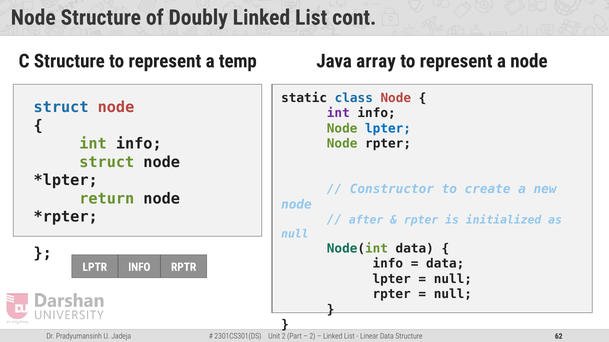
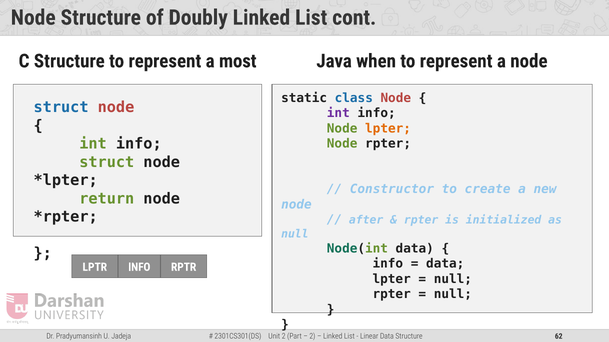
temp: temp -> most (238, 61)
array: array -> when (376, 61)
lpter colour: blue -> orange (388, 129)
